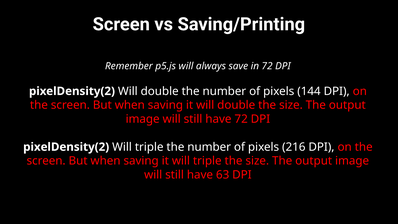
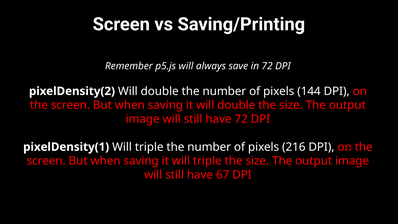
pixelDensity(2: pixelDensity(2 -> pixelDensity(1 (66, 147)
63: 63 -> 67 (223, 175)
